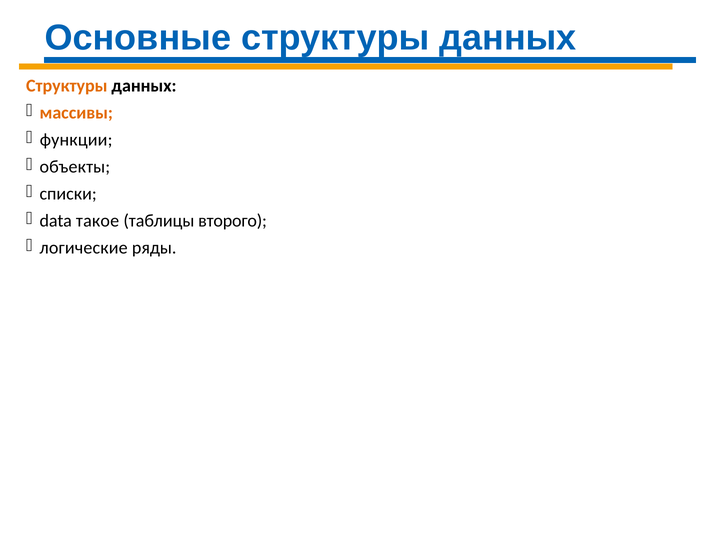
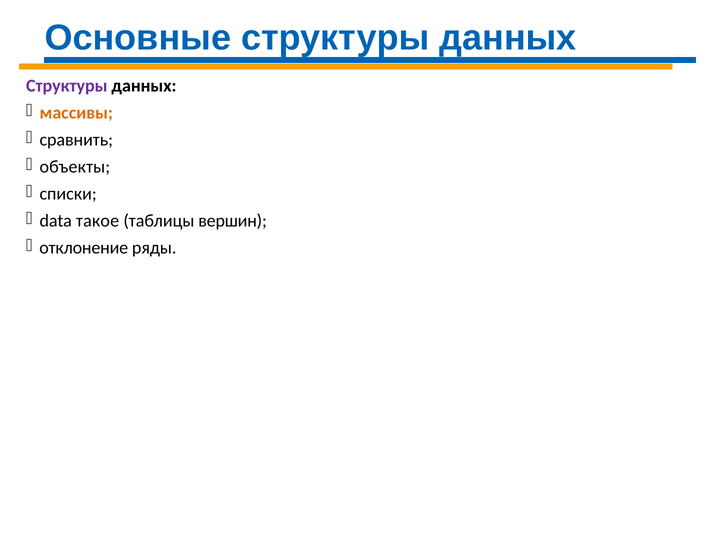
Структуры colour: orange -> purple (67, 86)
функции: функции -> сравнить (76, 140)
второго: второго -> вершин (233, 221)
логические: логические -> отклонение (84, 248)
